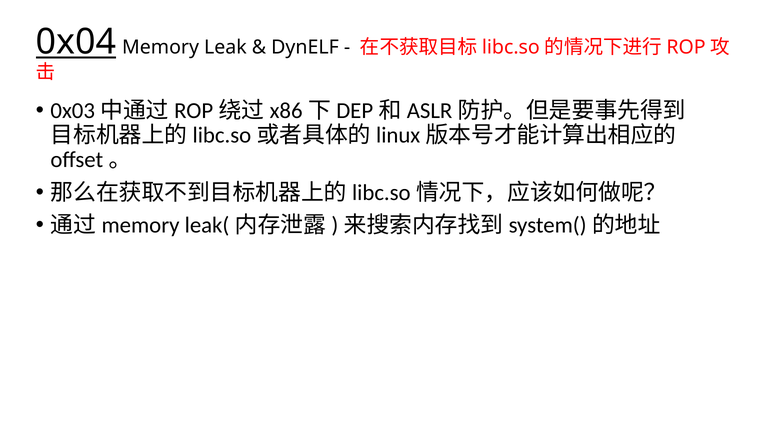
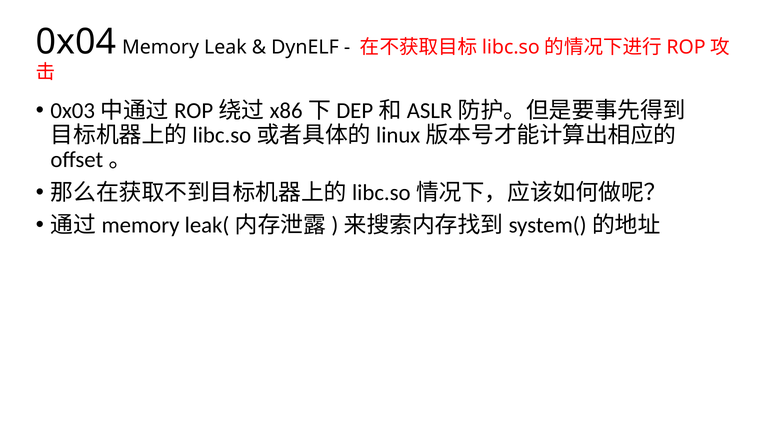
0x04 underline: present -> none (76, 42)
